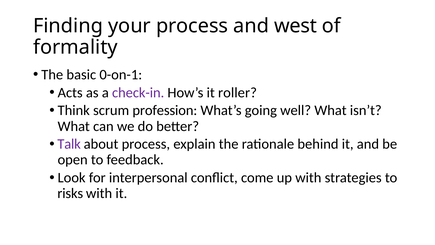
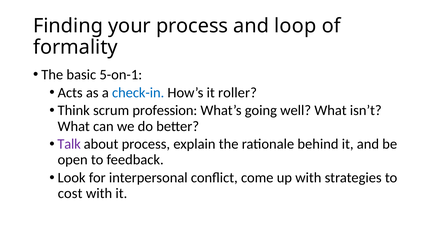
west: west -> loop (295, 26)
0-on-1: 0-on-1 -> 5-on-1 (121, 75)
check-in colour: purple -> blue (138, 92)
risks: risks -> cost (70, 193)
